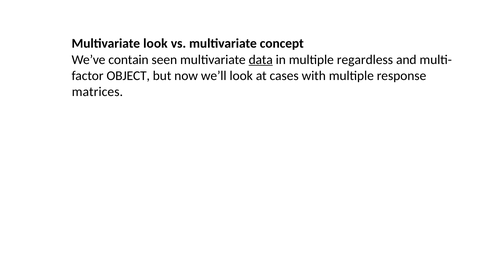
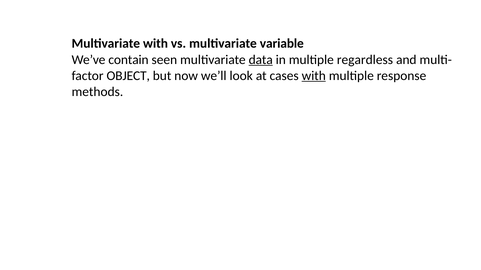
Multivariate look: look -> with (156, 44)
concept: concept -> variable (282, 44)
with underline: none -> present (314, 76)
matrices: matrices -> methods (97, 92)
